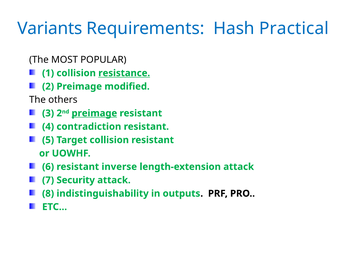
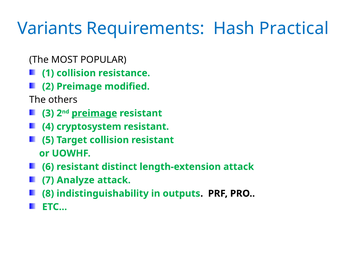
resistance underline: present -> none (124, 73)
contradiction: contradiction -> cryptosystem (89, 127)
inverse: inverse -> distinct (119, 167)
Security: Security -> Analyze (76, 180)
